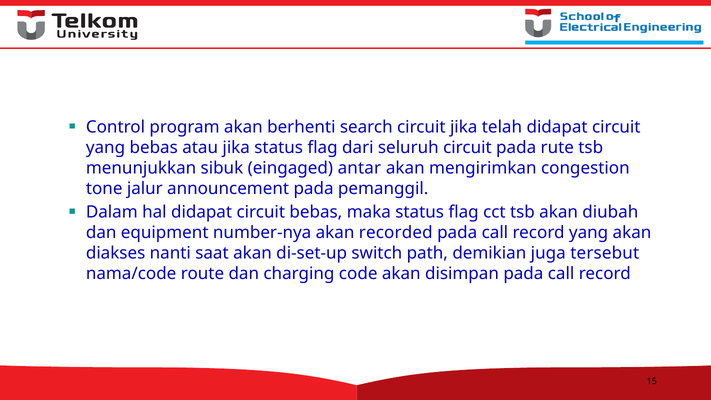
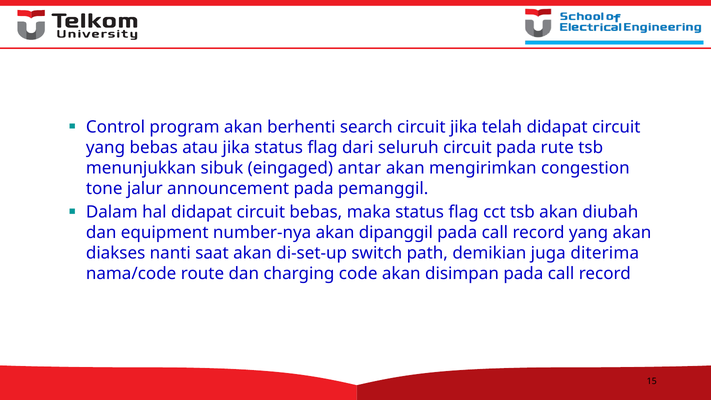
recorded: recorded -> dipanggil (396, 233)
tersebut: tersebut -> diterima (605, 253)
